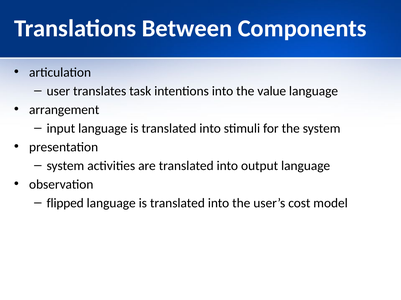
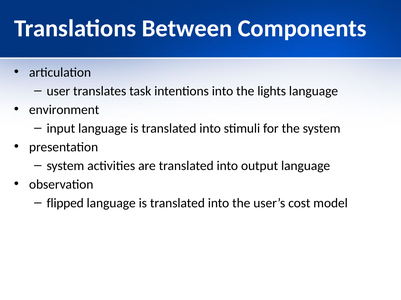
value: value -> lights (272, 91)
arrangement: arrangement -> environment (64, 110)
